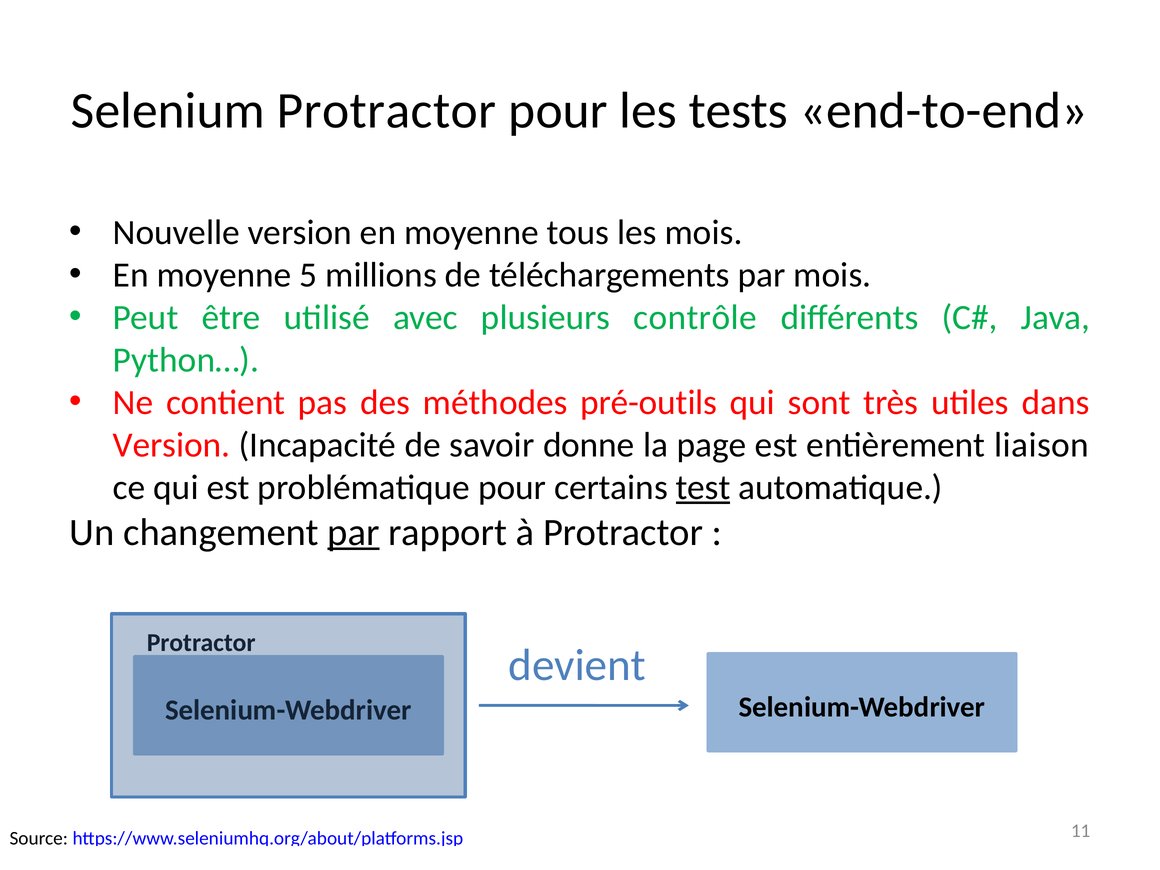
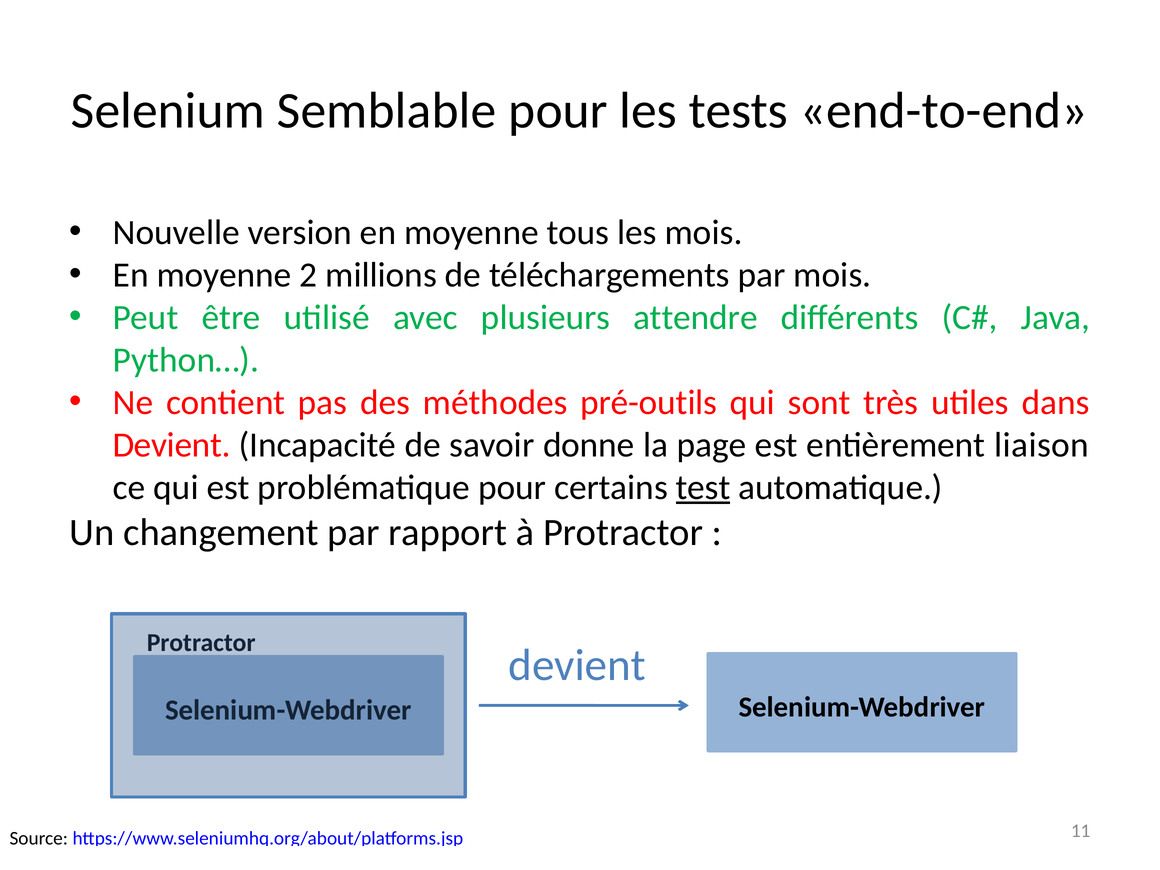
Selenium Protractor: Protractor -> Semblable (387, 111)
5: 5 -> 2 (308, 275)
contrôle: contrôle -> attendre (695, 317)
Version: Version -> Devient (172, 445)
par underline: present -> none (354, 532)
